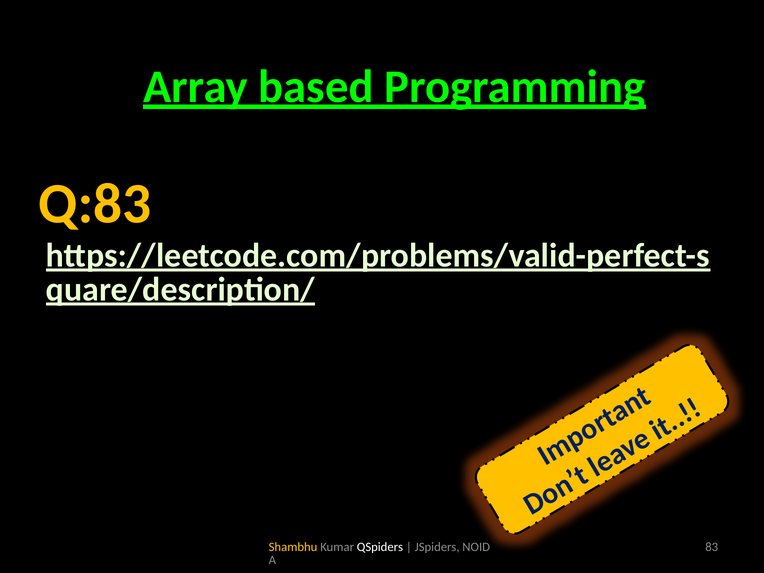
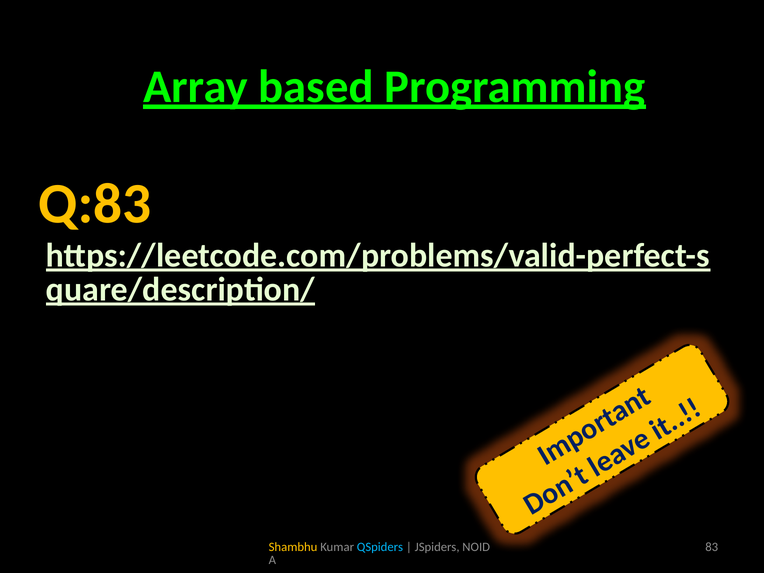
QSpiders colour: white -> light blue (380, 547)
